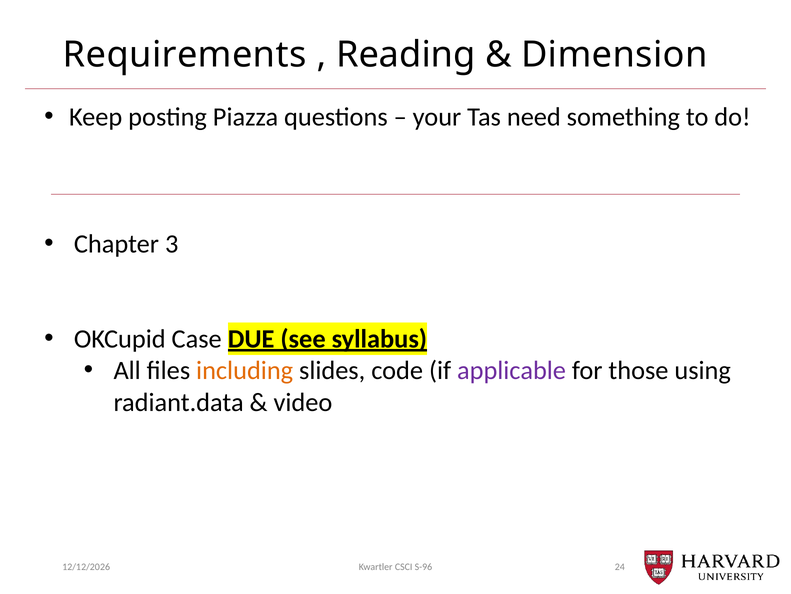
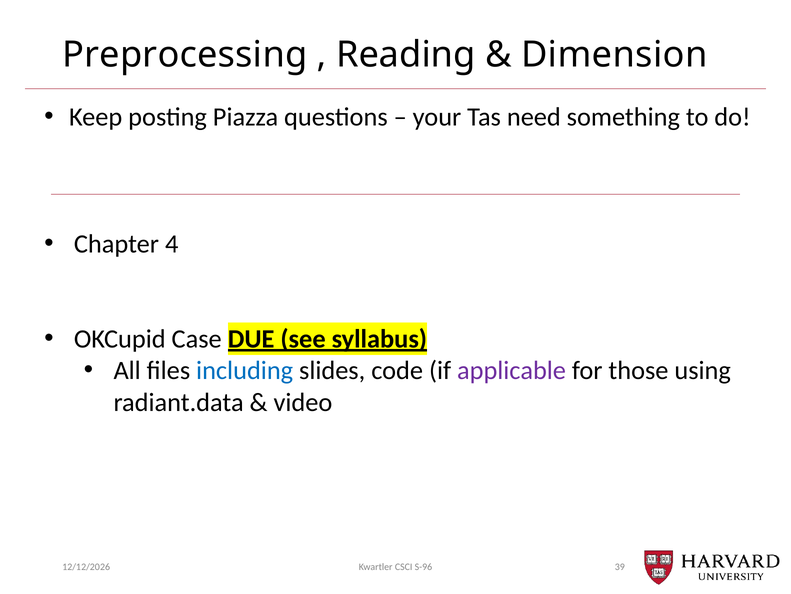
Requirements: Requirements -> Preprocessing (185, 55)
3: 3 -> 4 (172, 244)
including colour: orange -> blue (245, 370)
24: 24 -> 39 (620, 566)
